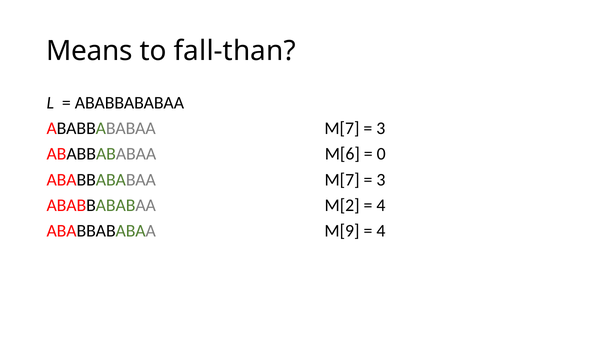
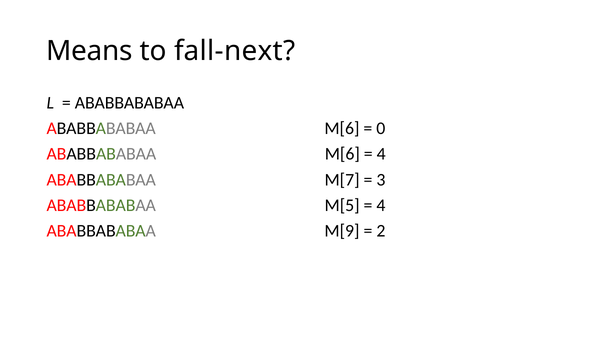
fall-than: fall-than -> fall-next (235, 51)
M[7: M[7 -> M[6 (342, 129)
3: 3 -> 0 (381, 129)
0: 0 -> 4 (381, 154)
M[2: M[2 -> M[5 (342, 205)
4: 4 -> 2 (381, 231)
